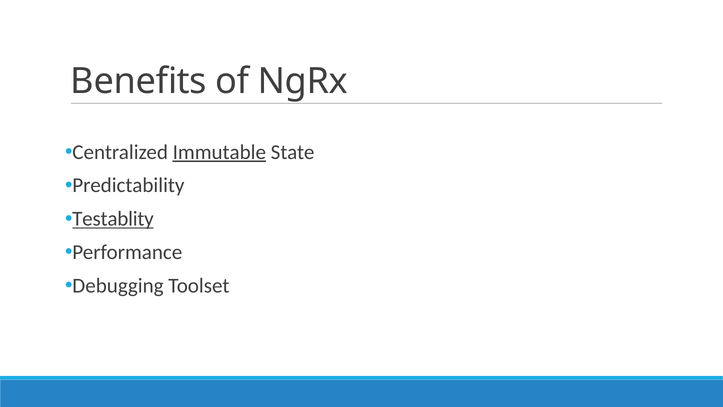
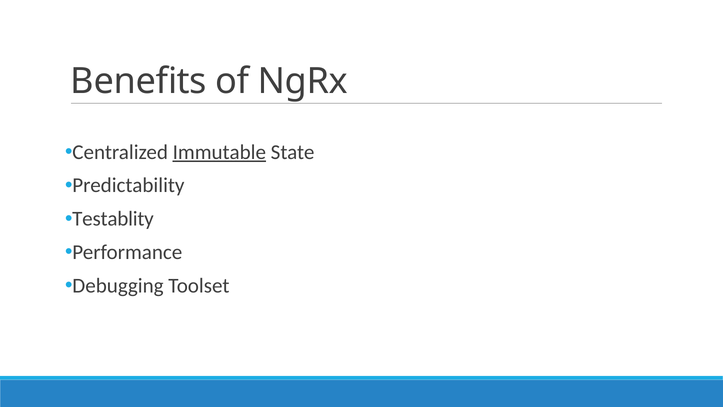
Testablity underline: present -> none (113, 219)
